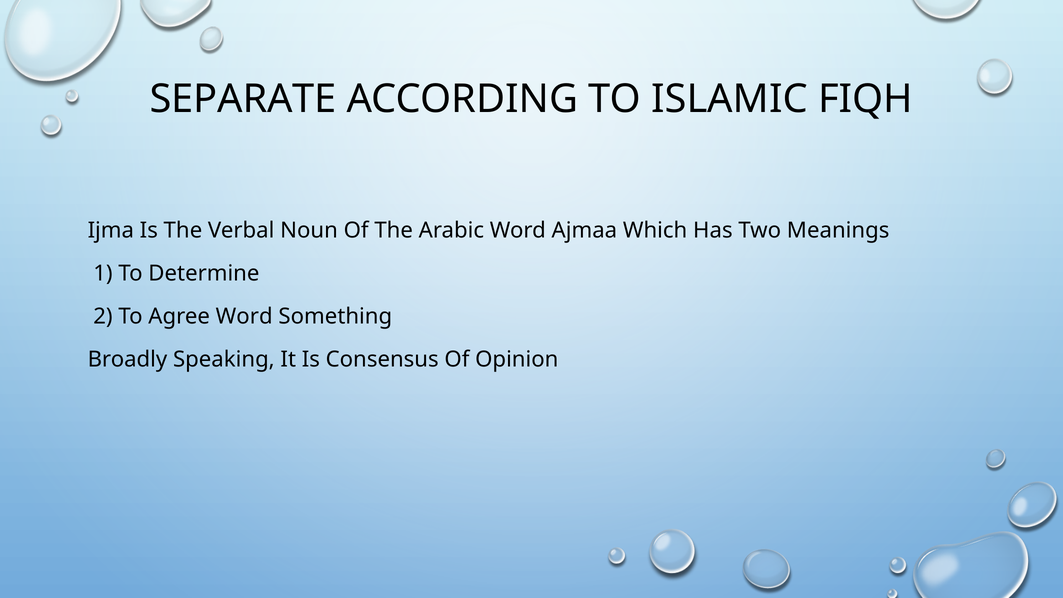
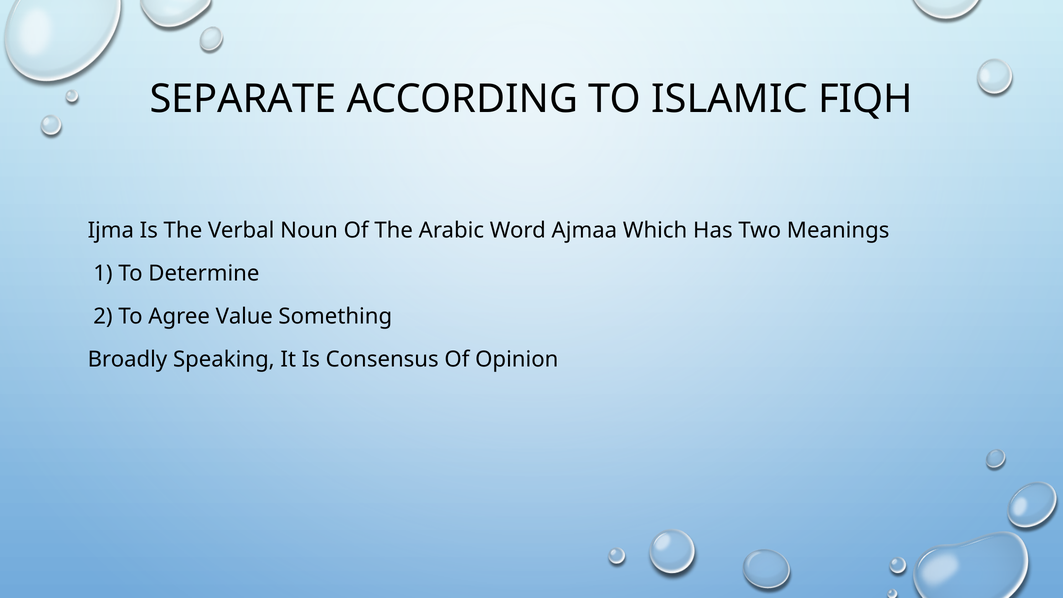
Agree Word: Word -> Value (244, 317)
